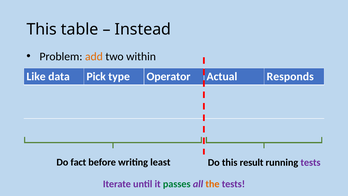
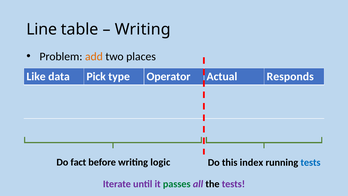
This: This -> Line (42, 29)
Instead: Instead -> Writing (143, 29)
within: within -> places (141, 56)
least: least -> logic (160, 162)
result: result -> index (251, 162)
tests colour: purple -> blue (311, 162)
the colour: orange -> black (213, 184)
